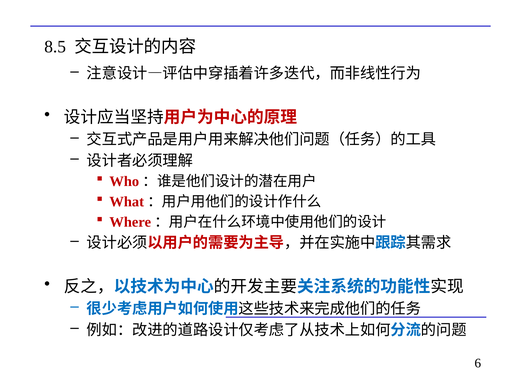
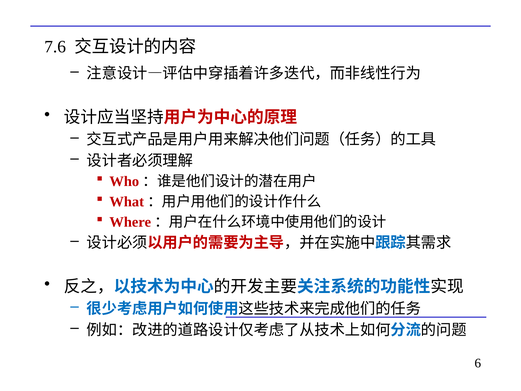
8.5: 8.5 -> 7.6 (55, 47)
